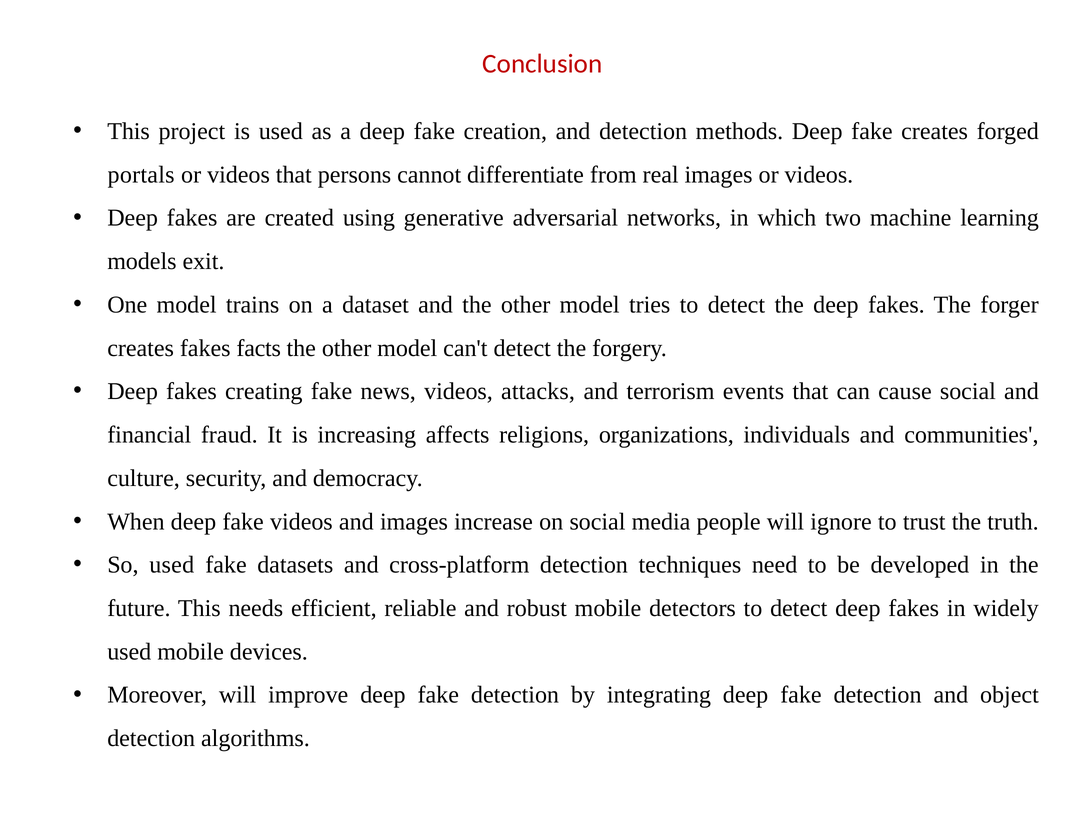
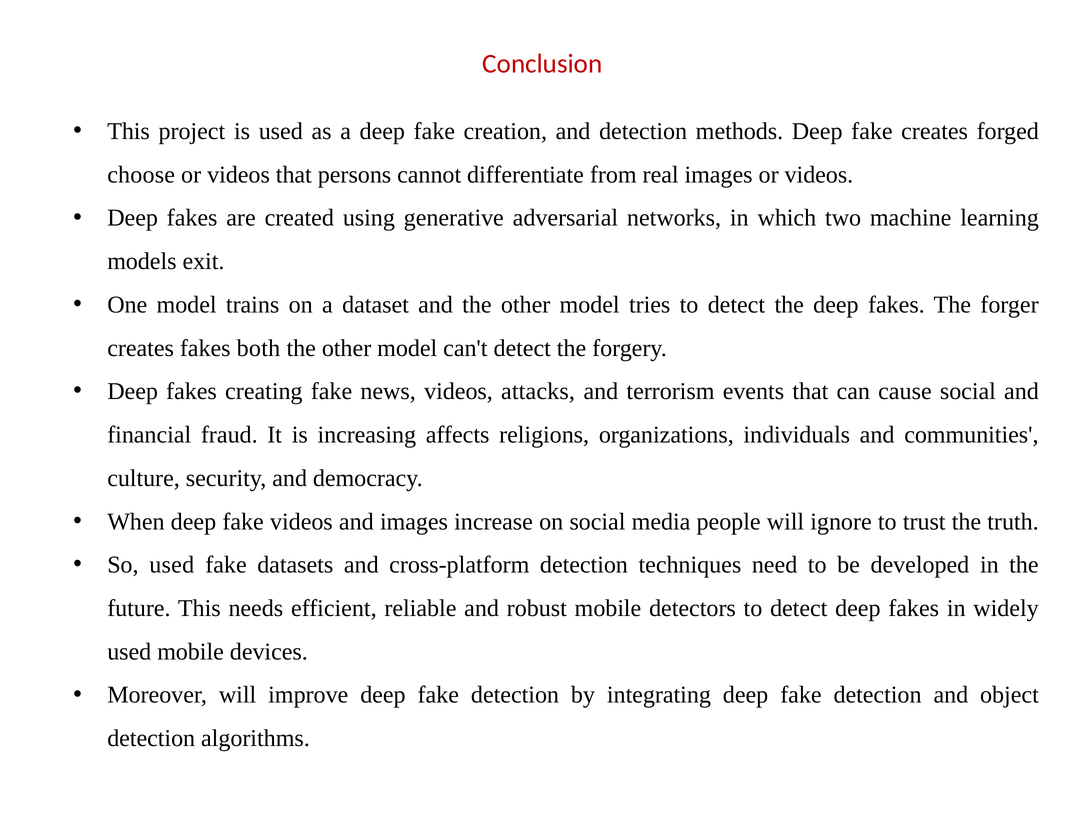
portals: portals -> choose (141, 175)
facts: facts -> both (258, 348)
